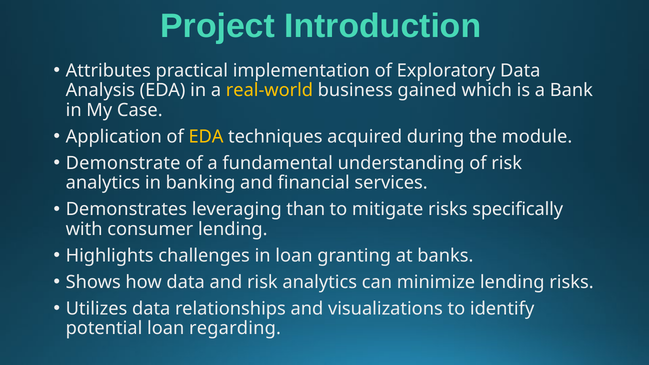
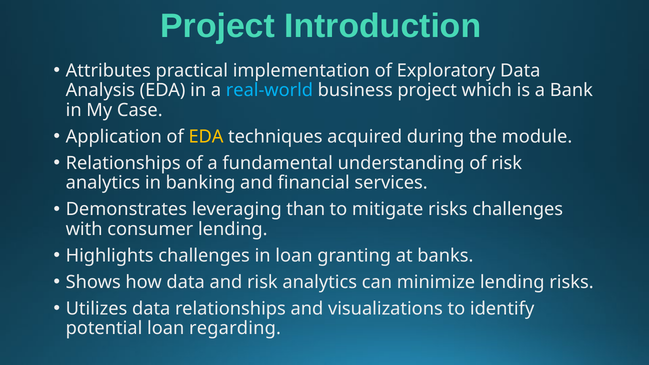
real-world colour: yellow -> light blue (269, 90)
business gained: gained -> project (427, 90)
Demonstrate: Demonstrate -> Relationships (123, 163)
risks specifically: specifically -> challenges (518, 209)
